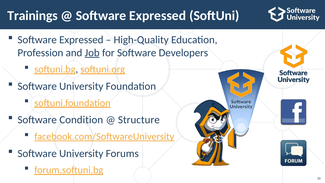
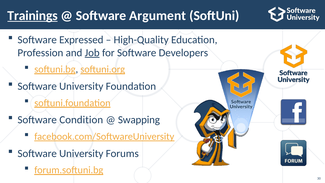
Trainings underline: none -> present (33, 16)
Expressed: Expressed -> Argument (158, 16)
Structure: Structure -> Swapping (139, 120)
